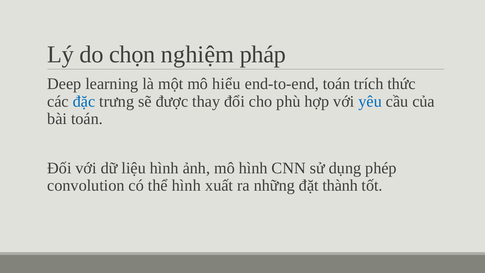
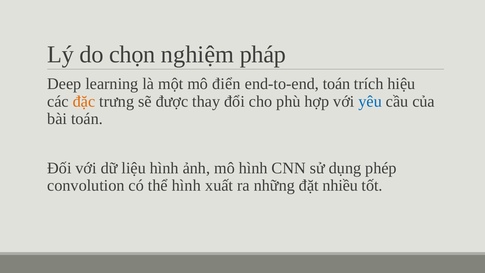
hiểu: hiểu -> điển (226, 84)
thức: thức -> hiệu (401, 84)
đặc colour: blue -> orange (84, 101)
thành: thành -> nhiều (340, 185)
